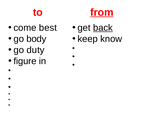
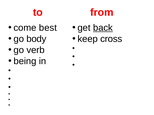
from underline: present -> none (102, 12)
know: know -> cross (111, 39)
duty: duty -> verb (36, 50)
figure: figure -> being (25, 61)
